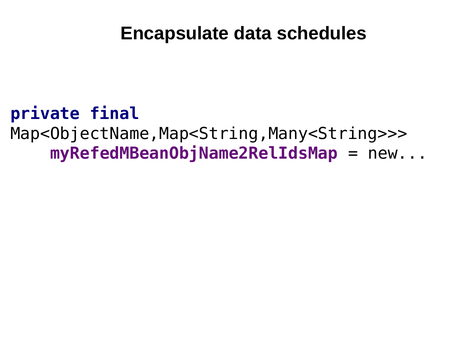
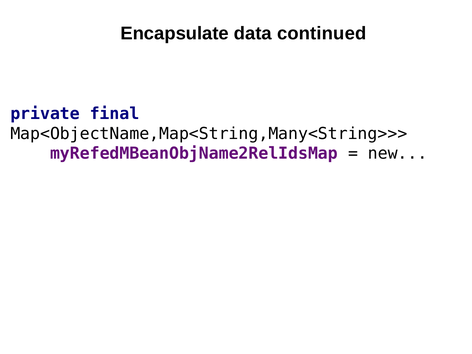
schedules: schedules -> continued (322, 33)
